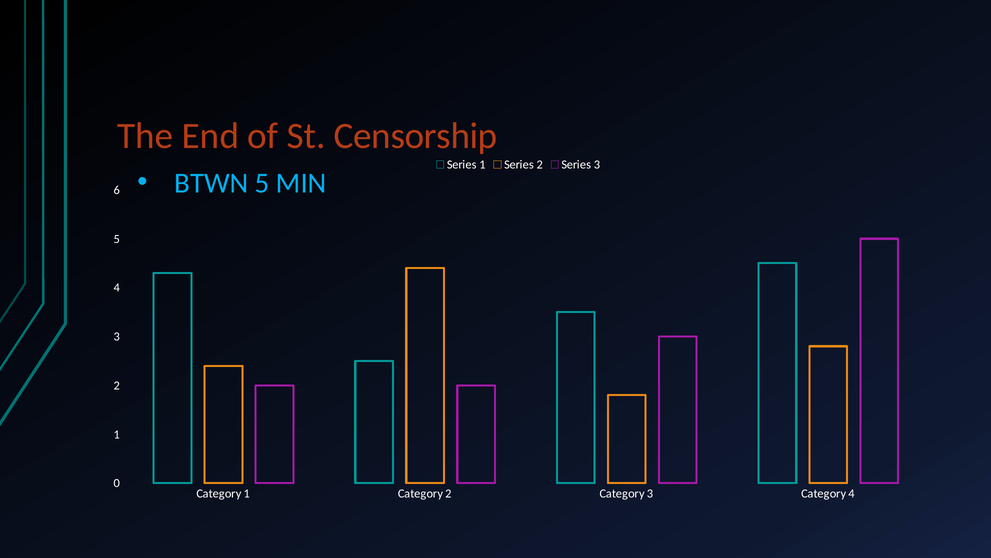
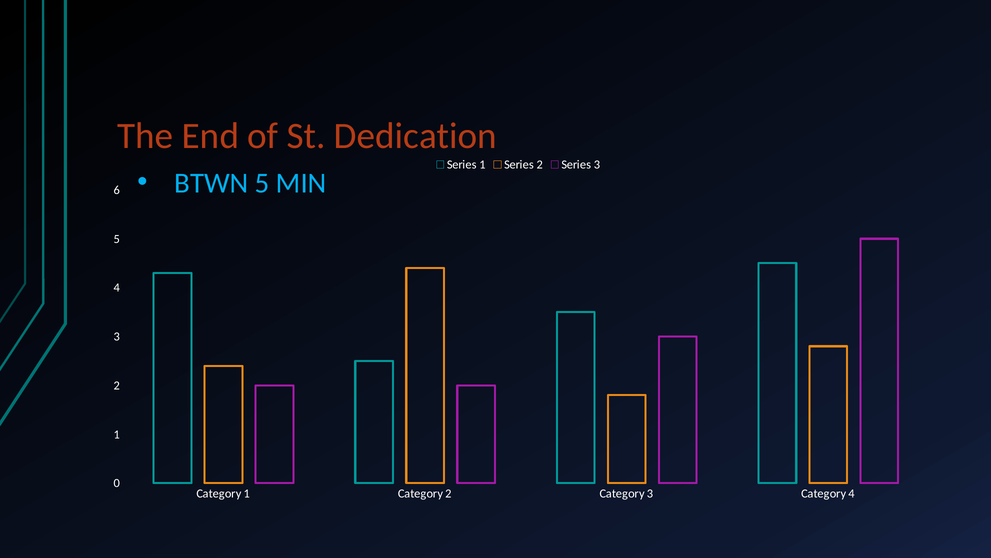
Censorship: Censorship -> Dedication (415, 136)
